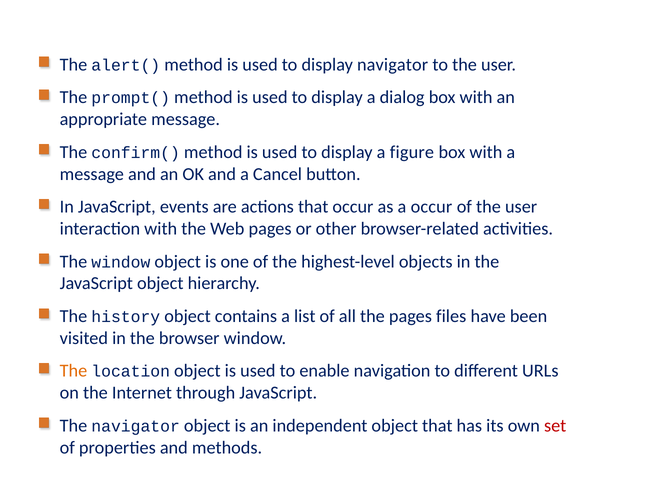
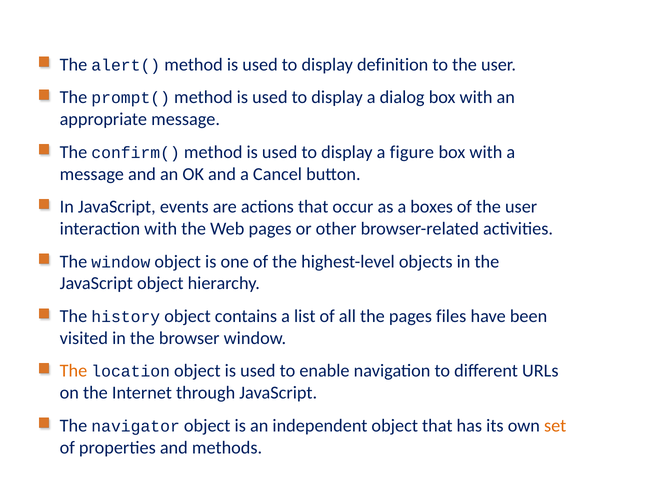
display navigator: navigator -> definition (393, 65)
a occur: occur -> boxes (432, 207)
set colour: red -> orange (555, 426)
